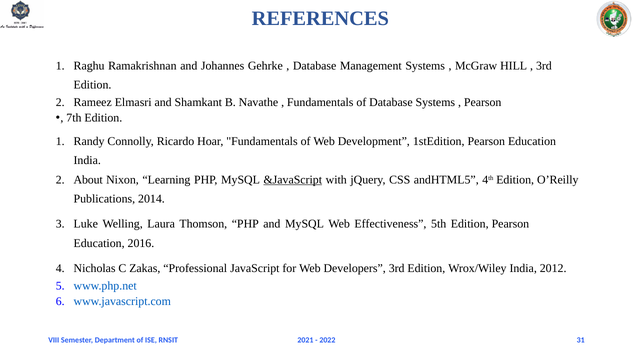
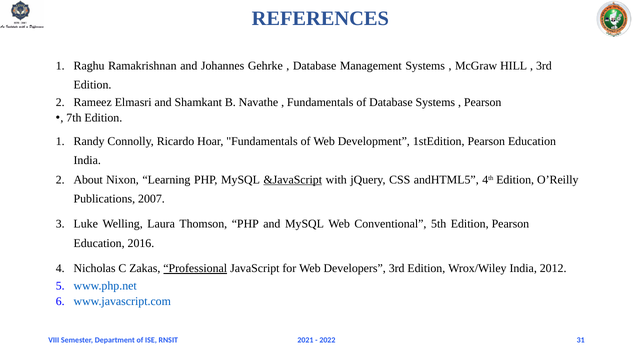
2014: 2014 -> 2007 (151, 199)
Effectiveness: Effectiveness -> Conventional (390, 224)
Professional underline: none -> present (195, 268)
